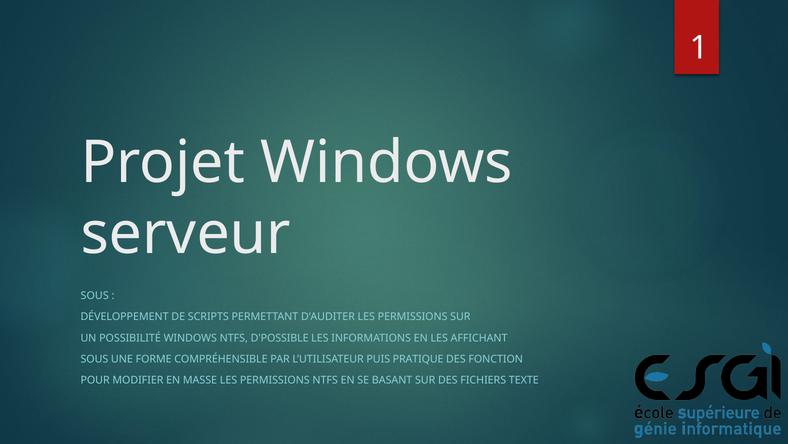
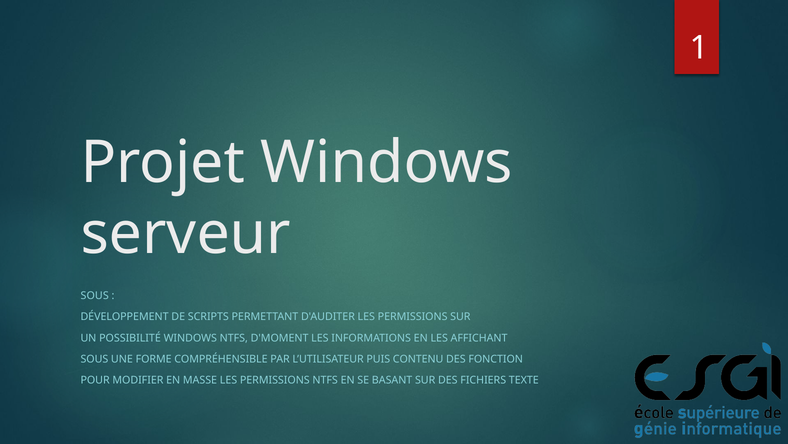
D'POSSIBLE: D'POSSIBLE -> D'MOMENT (280, 337)
PRATIQUE: PRATIQUE -> CONTENU (418, 358)
